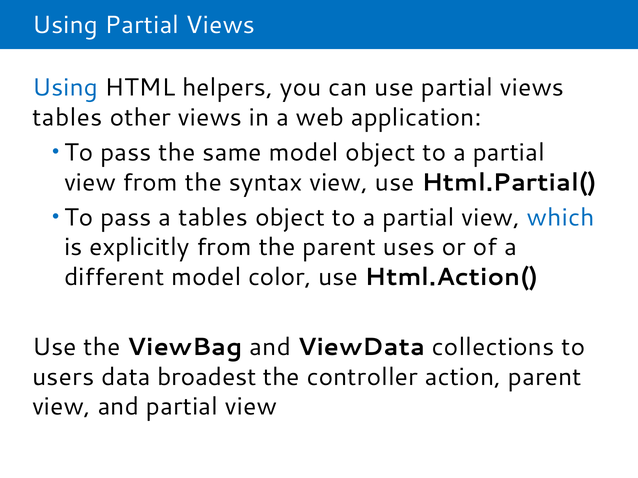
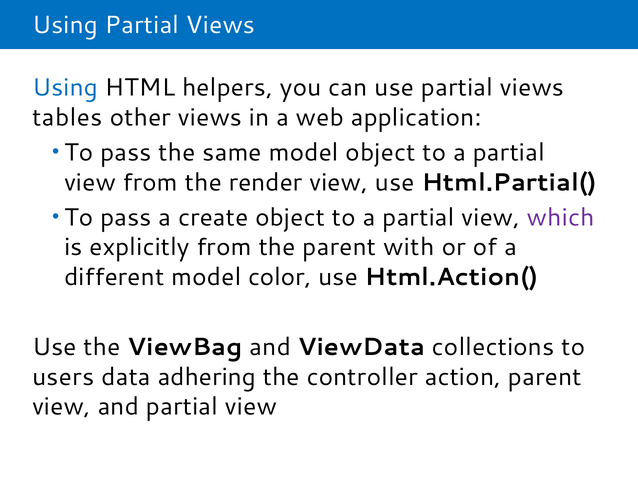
syntax: syntax -> render (266, 183)
a tables: tables -> create (213, 218)
which colour: blue -> purple (561, 218)
uses: uses -> with (409, 247)
broadest: broadest -> adhering (207, 377)
